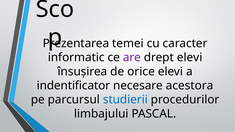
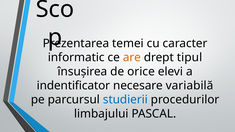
are colour: purple -> orange (132, 57)
drept elevi: elevi -> tipul (190, 57)
acestora: acestora -> variabilă (190, 86)
